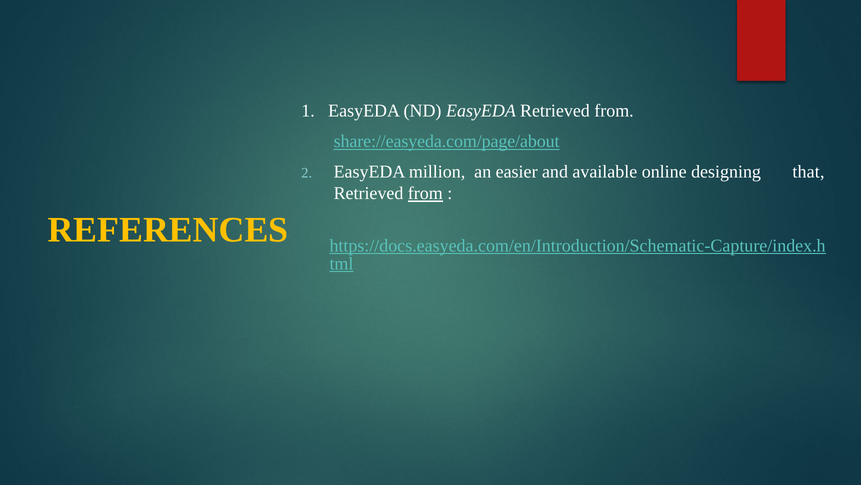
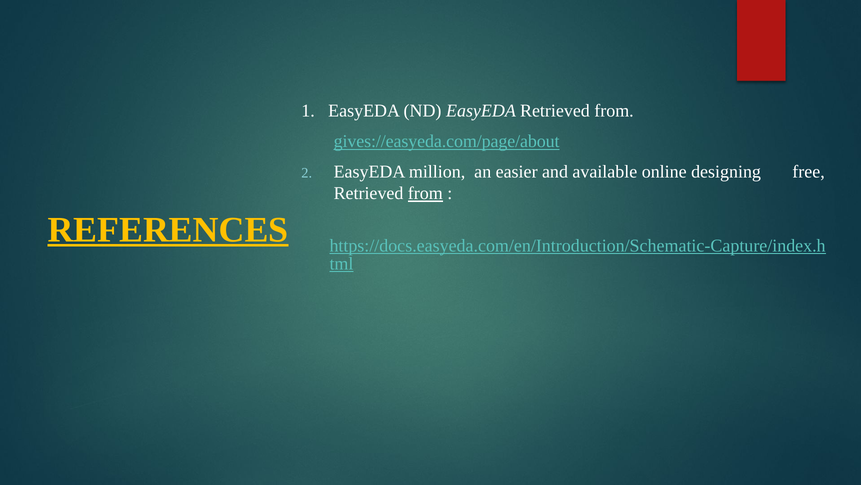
share://easyeda.com/page/about: share://easyeda.com/page/about -> gives://easyeda.com/page/about (447, 141)
that: that -> free (809, 172)
REFERENCES underline: none -> present (168, 230)
